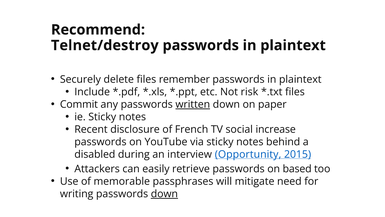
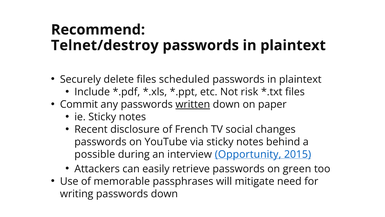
remember: remember -> scheduled (184, 79)
increase: increase -> changes (276, 129)
disabled: disabled -> possible (95, 154)
based: based -> green (297, 168)
down underline: present -> none (164, 193)
